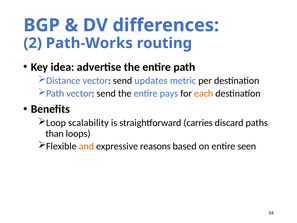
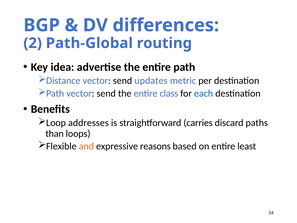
Path-Works: Path-Works -> Path-Global (89, 43)
pays: pays -> class (169, 93)
each colour: orange -> blue (204, 93)
scalability: scalability -> addresses (88, 123)
seen: seen -> least (247, 146)
